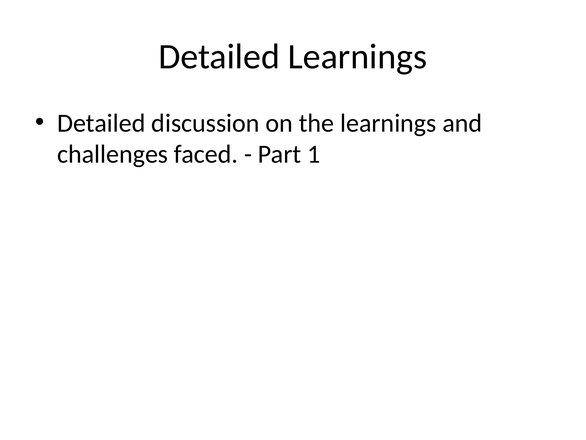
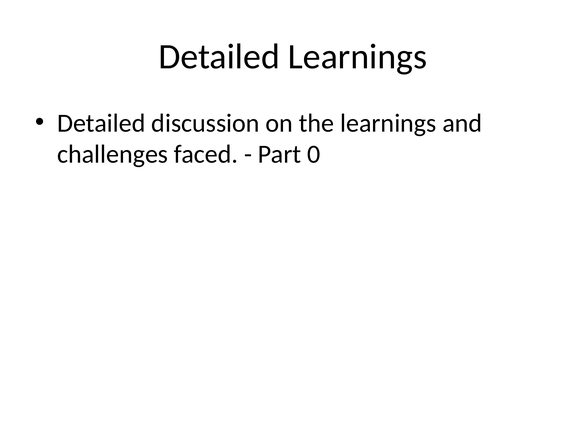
1: 1 -> 0 (314, 154)
